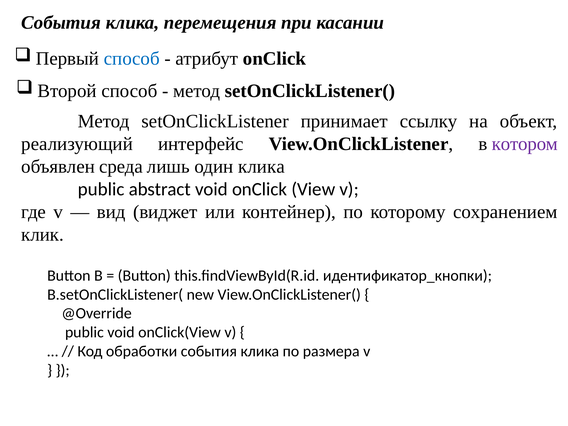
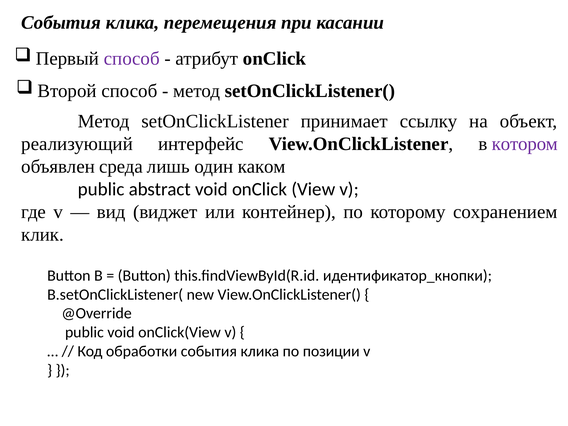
способ colour: blue -> purple (132, 58)
один клика: клика -> каком (262, 167)
размера: размера -> позиции (331, 351)
